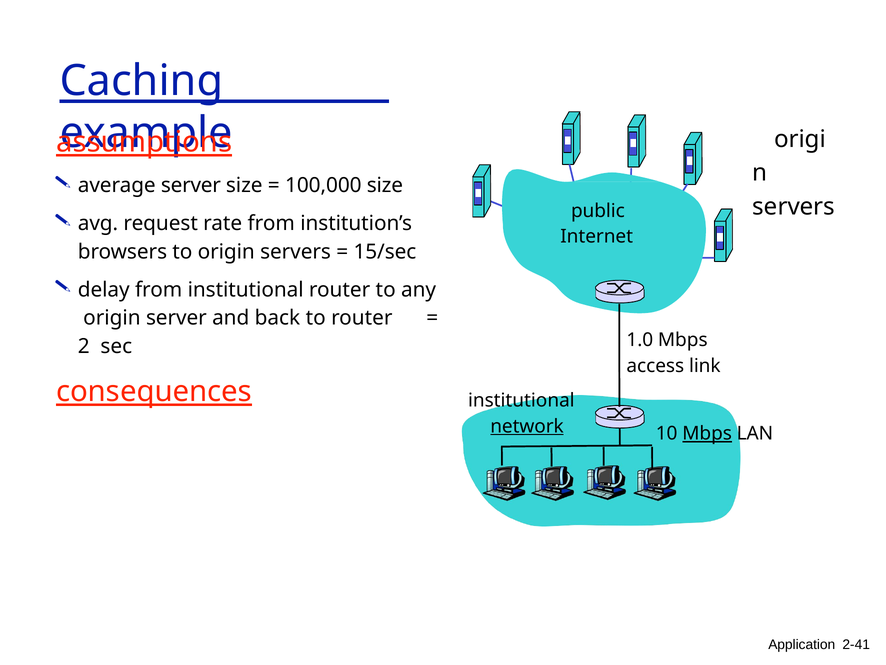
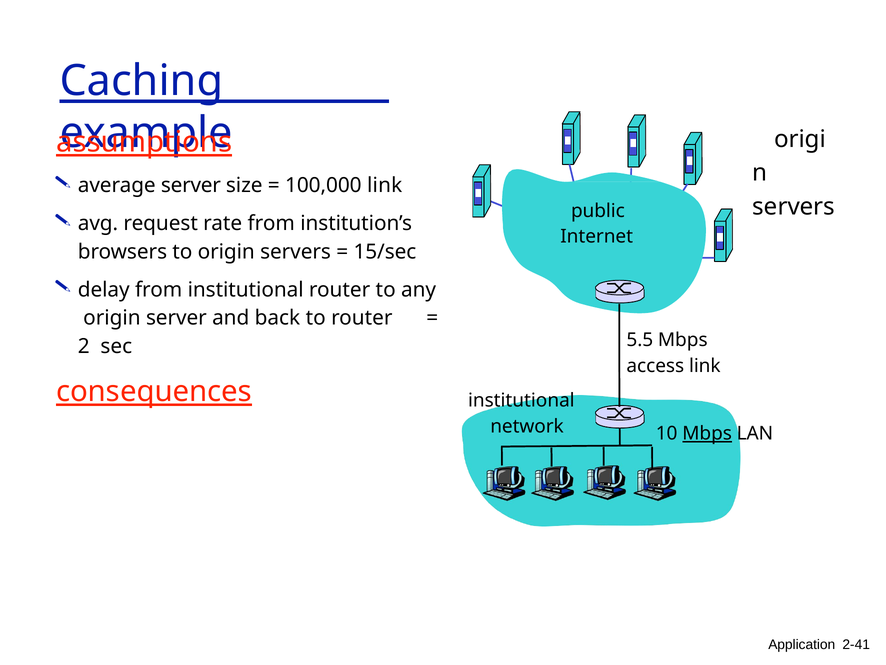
100,000 size: size -> link (385, 185)
1.0: 1.0 -> 5.5 (640, 340)
network underline: present -> none (527, 426)
